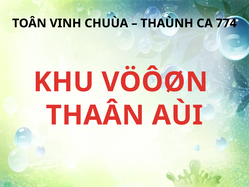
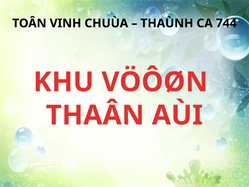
774: 774 -> 744 (226, 23)
